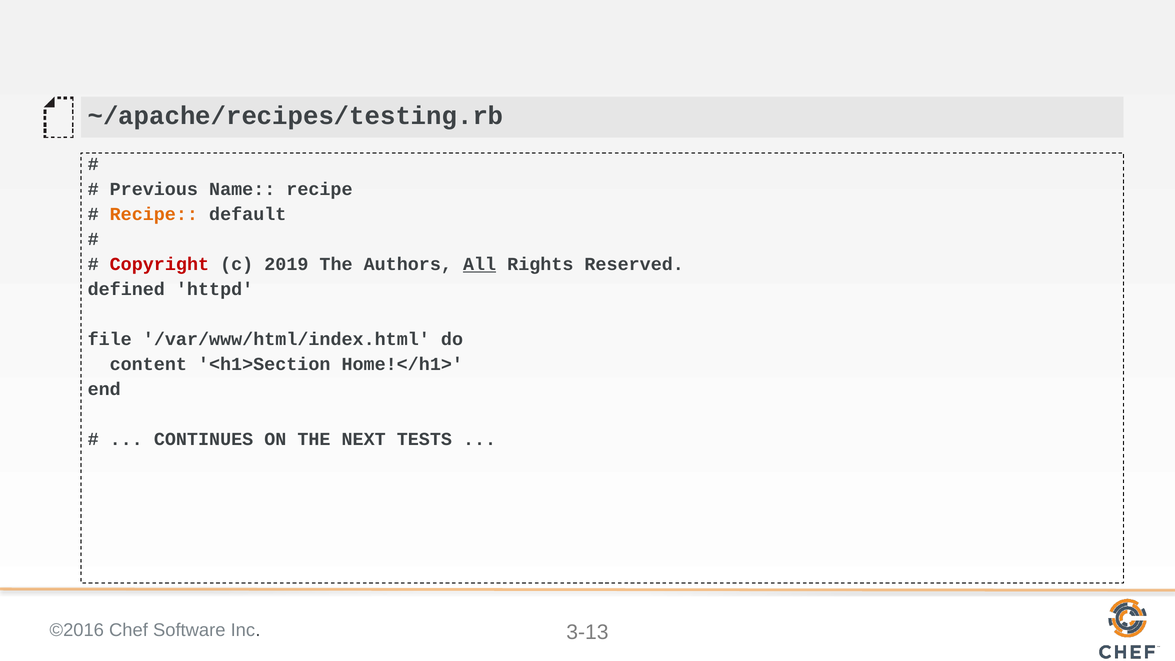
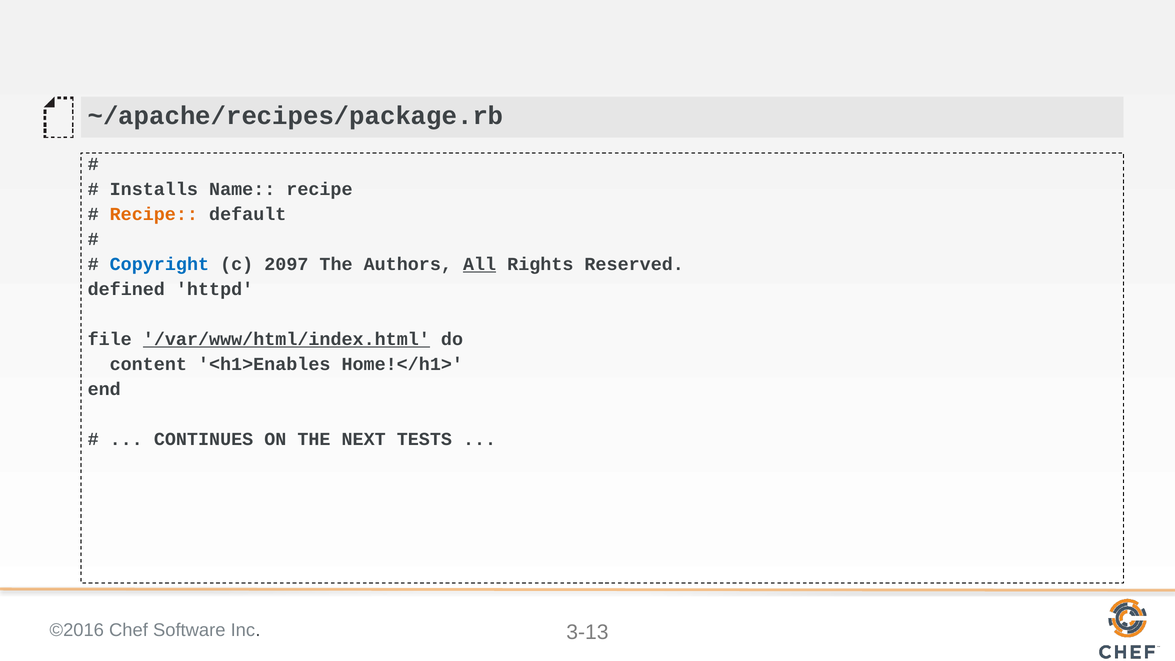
~/apache/recipes/testing.rb: ~/apache/recipes/testing.rb -> ~/apache/recipes/package.rb (296, 116)
Previous: Previous -> Installs (154, 189)
Copyright colour: red -> blue (159, 264)
2019: 2019 -> 2097 (286, 264)
/var/www/html/index.html underline: none -> present (286, 339)
<h1>Section: <h1>Section -> <h1>Enables (264, 364)
